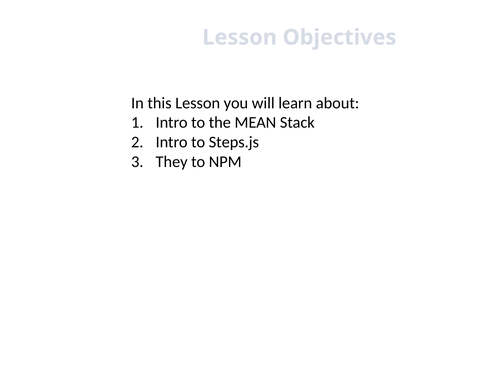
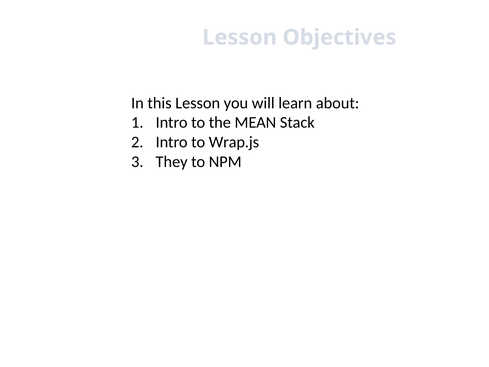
Steps.js: Steps.js -> Wrap.js (234, 142)
